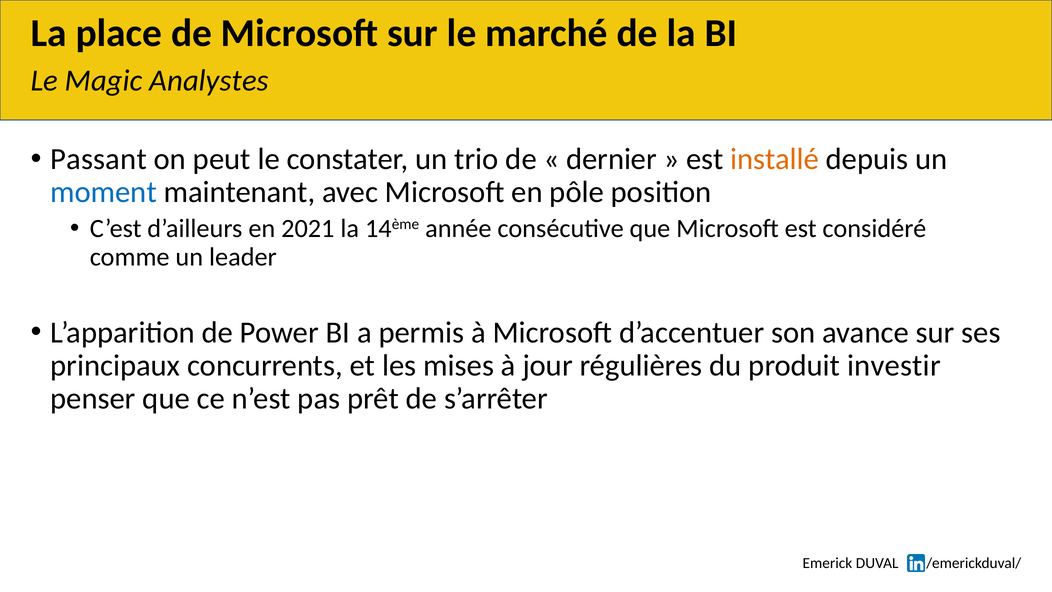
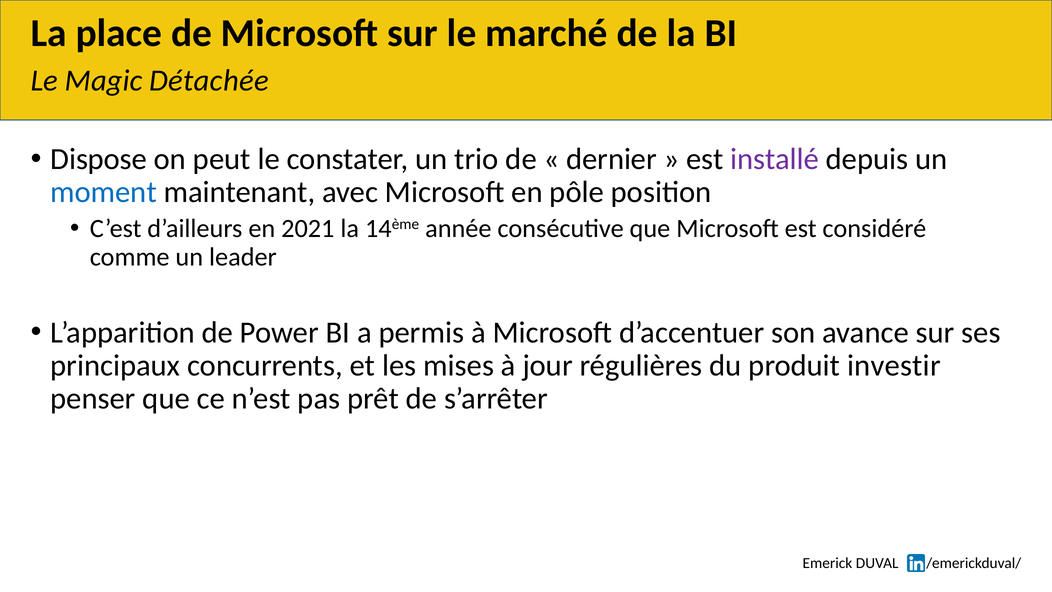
Analystes: Analystes -> Détachée (209, 80)
Passant: Passant -> Dispose (99, 159)
installé colour: orange -> purple (775, 159)
